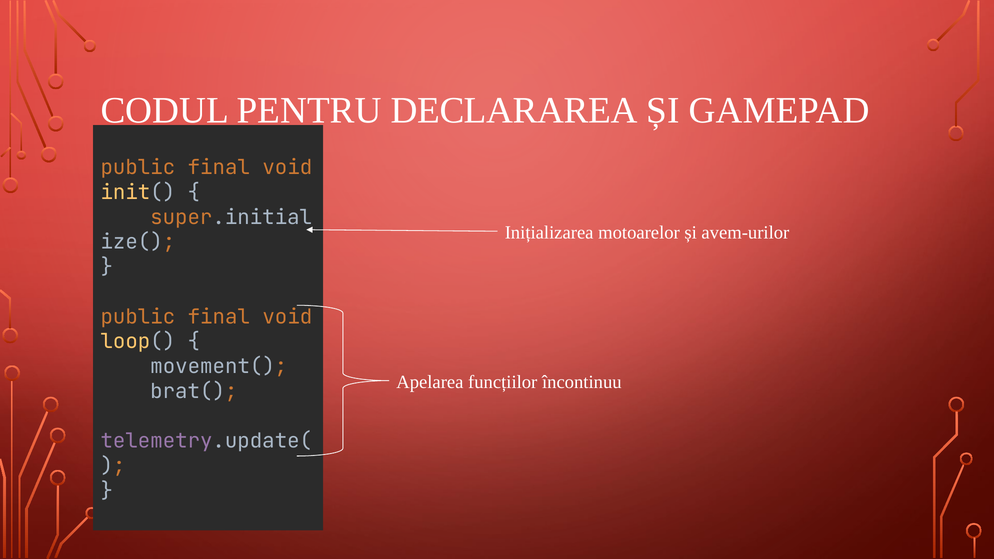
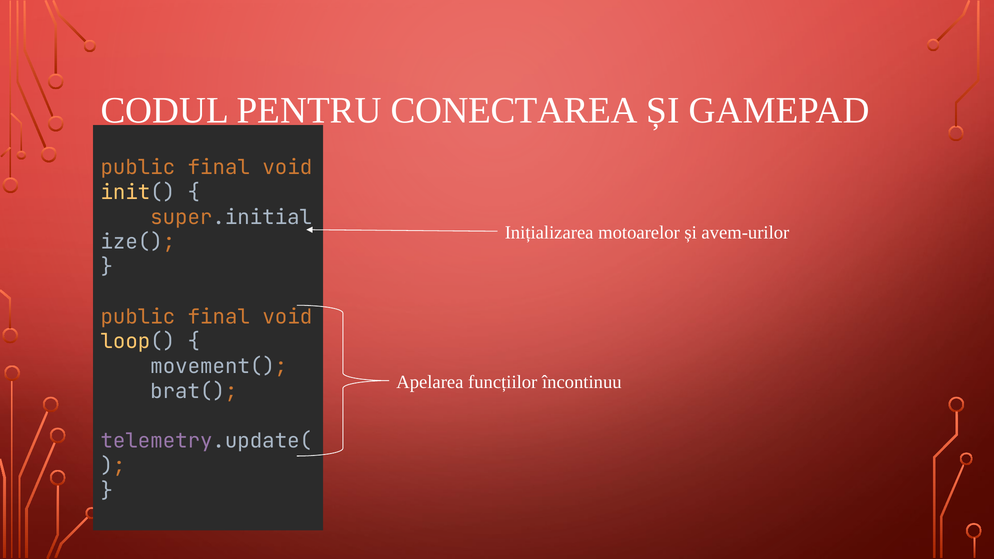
DECLARAREA: DECLARAREA -> CONECTAREA (514, 110)
